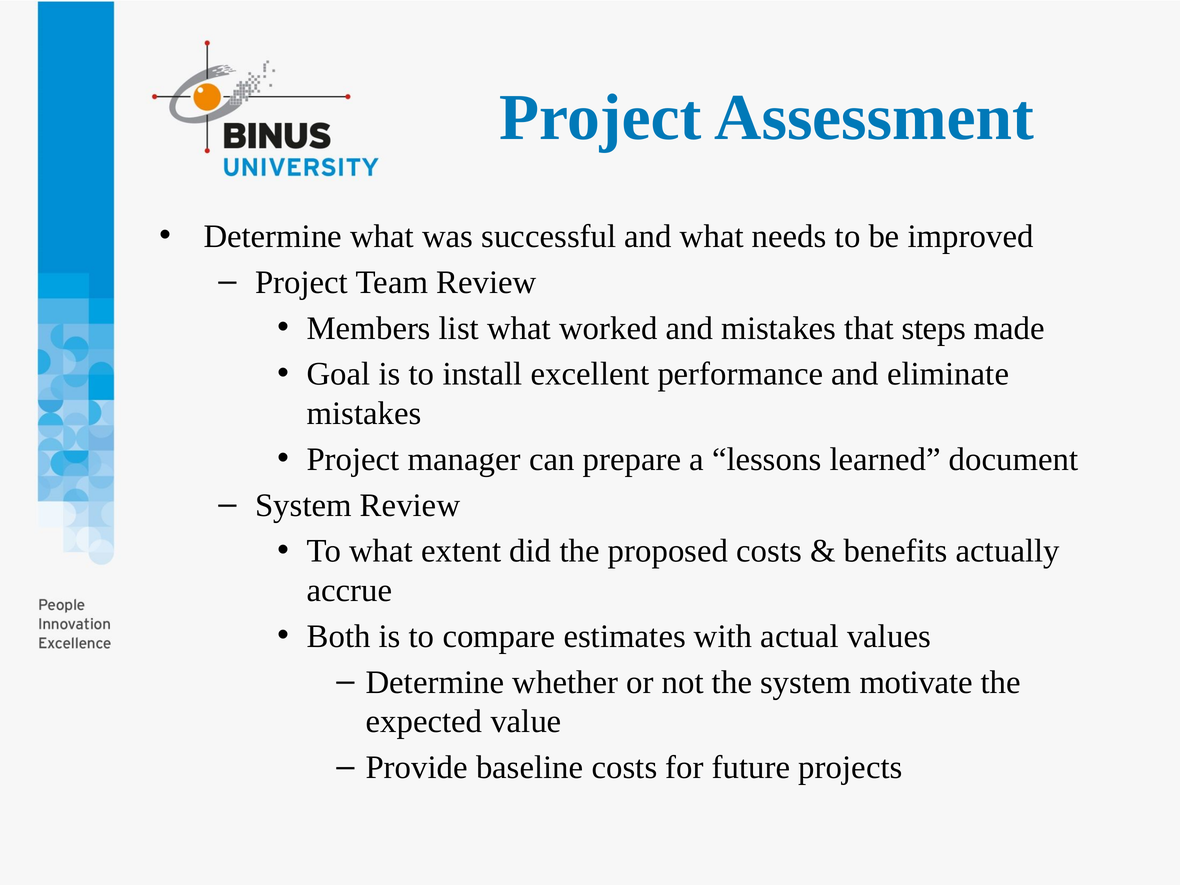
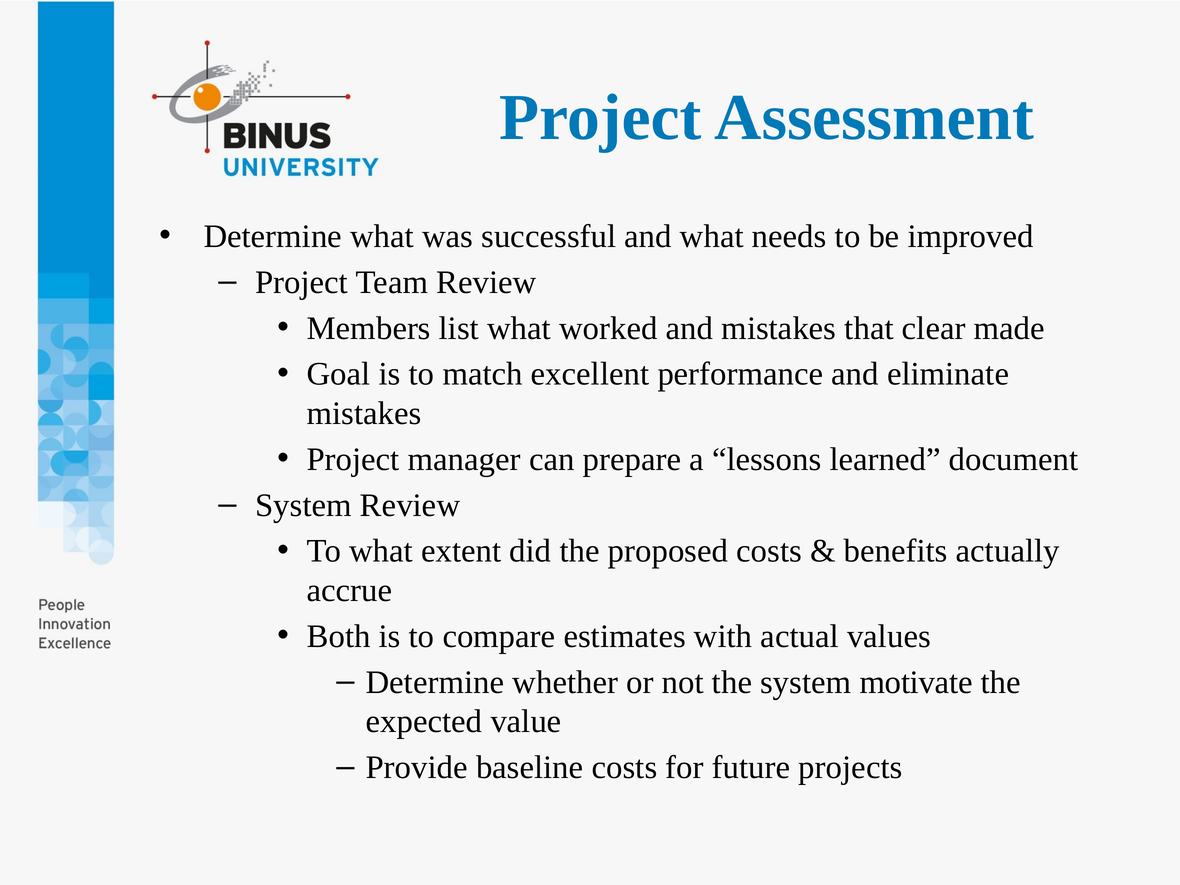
steps: steps -> clear (934, 328)
install: install -> match (483, 374)
